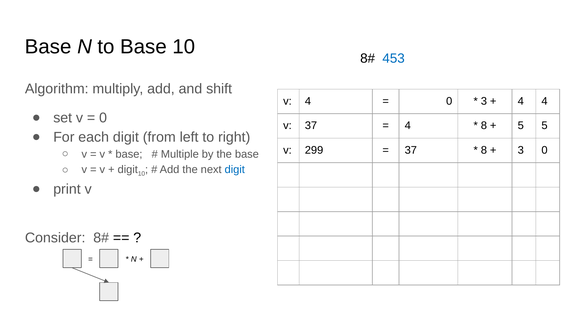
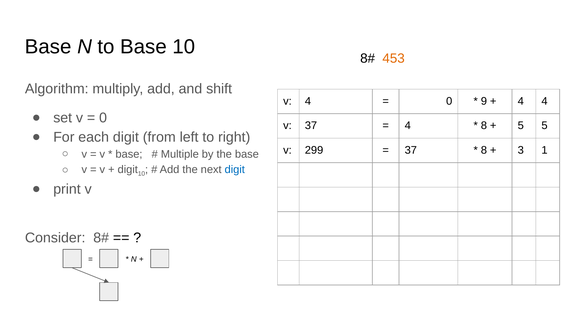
453 colour: blue -> orange (394, 58)
3: 3 -> 9 (484, 101)
3 0: 0 -> 1 (545, 150)
